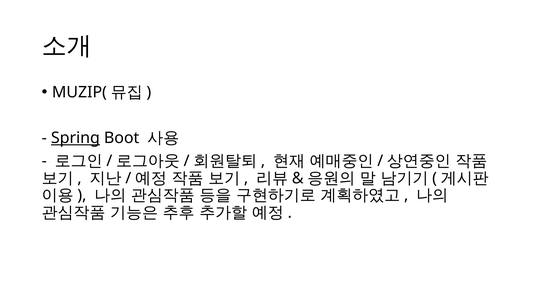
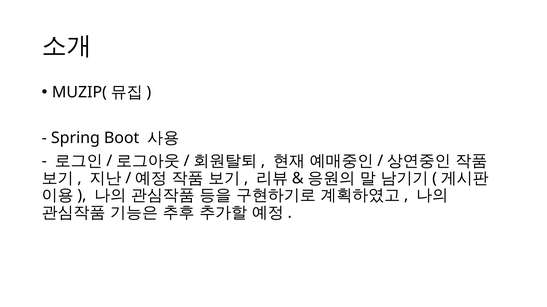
Spring underline: present -> none (75, 138)
